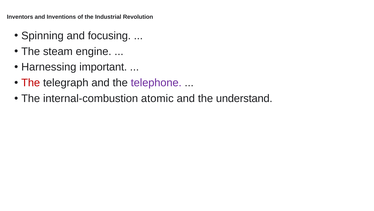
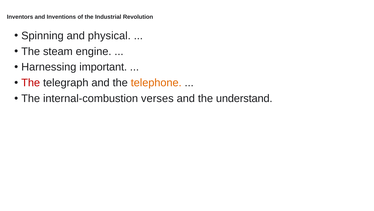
focusing: focusing -> physical (109, 36)
telephone colour: purple -> orange (156, 83)
atomic: atomic -> verses (157, 98)
